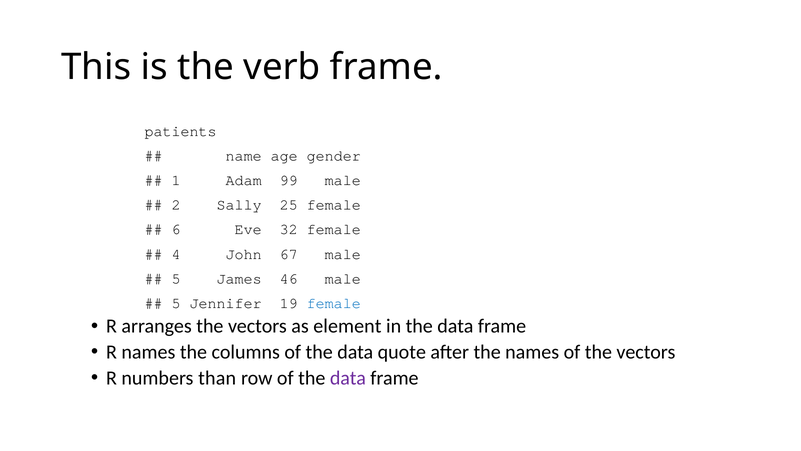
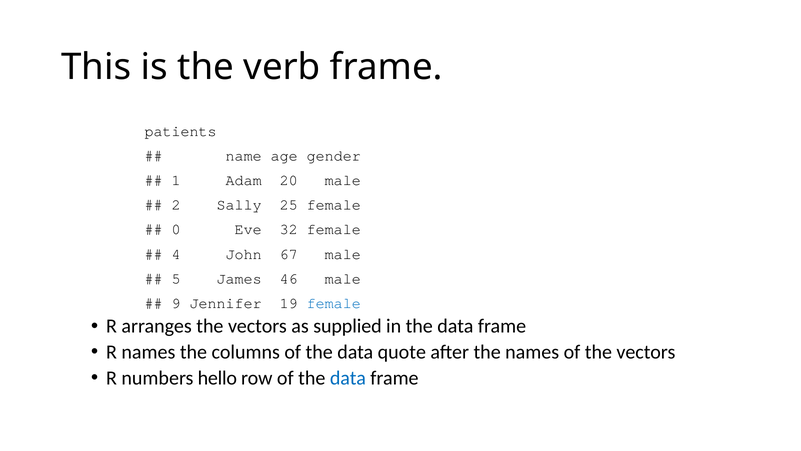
99: 99 -> 20 (289, 180)
6: 6 -> 0 (176, 229)
5: 5 -> 9 (176, 303)
element: element -> supplied (347, 326)
than: than -> hello (217, 378)
data colour: purple -> blue (348, 378)
